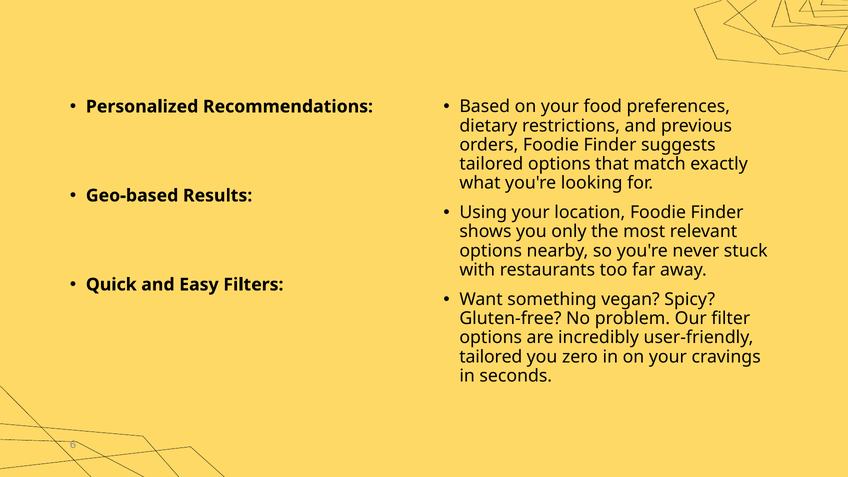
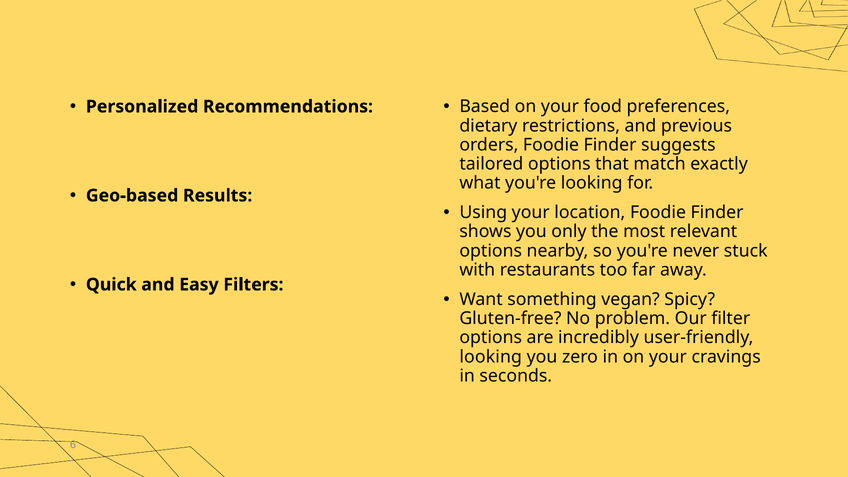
tailored: tailored -> looking (491, 357)
